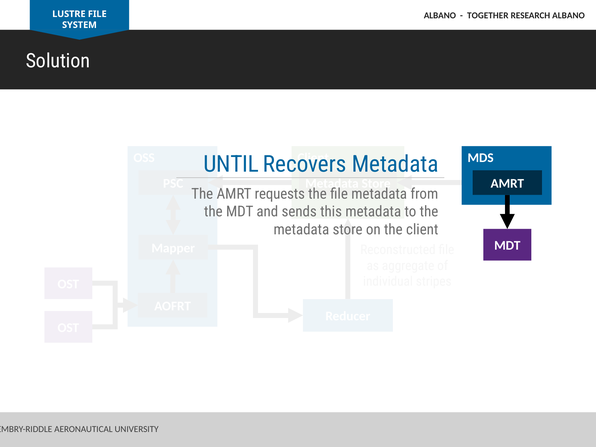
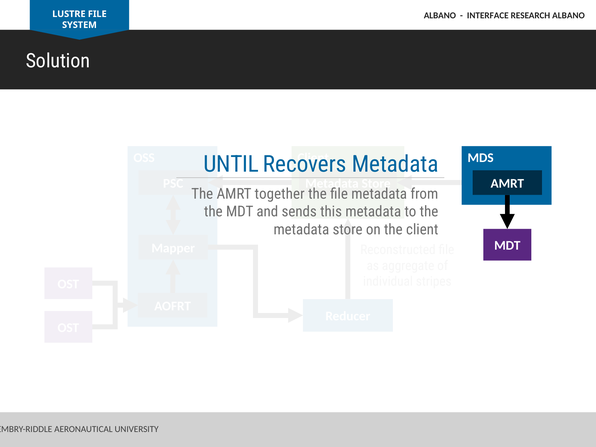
TOGETHER: TOGETHER -> INTERFACE (488, 15)
requests: requests -> together (280, 194)
